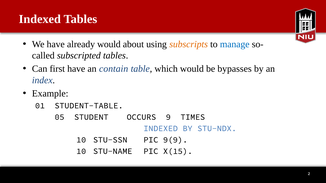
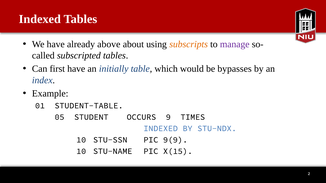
already would: would -> above (109, 44)
manage colour: blue -> purple (235, 44)
contain: contain -> initially (114, 69)
